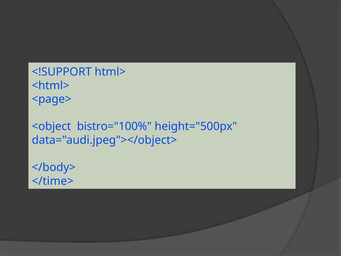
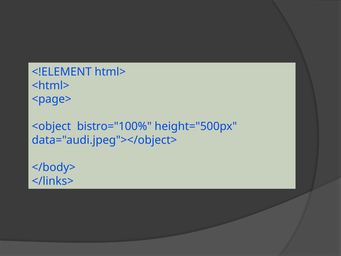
<!SUPPORT: <!SUPPORT -> <!ELEMENT (62, 72)
</time>: </time> -> </links> (53, 181)
